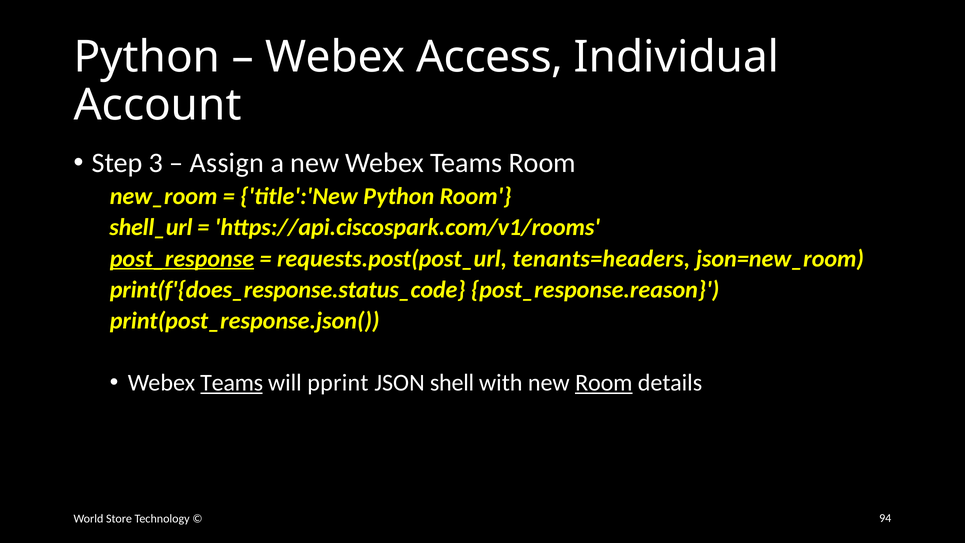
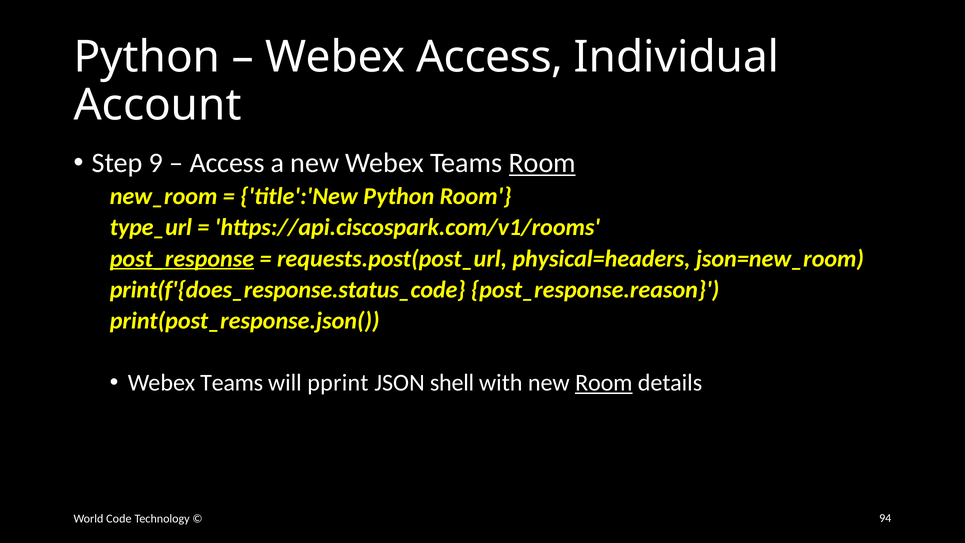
3: 3 -> 9 (156, 163)
Assign: Assign -> Access (227, 163)
Room underline: none -> present (542, 163)
shell_url: shell_url -> type_url (151, 227)
tenants=headers: tenants=headers -> physical=headers (601, 258)
Teams underline: present -> none (232, 383)
Store: Store -> Code (119, 518)
